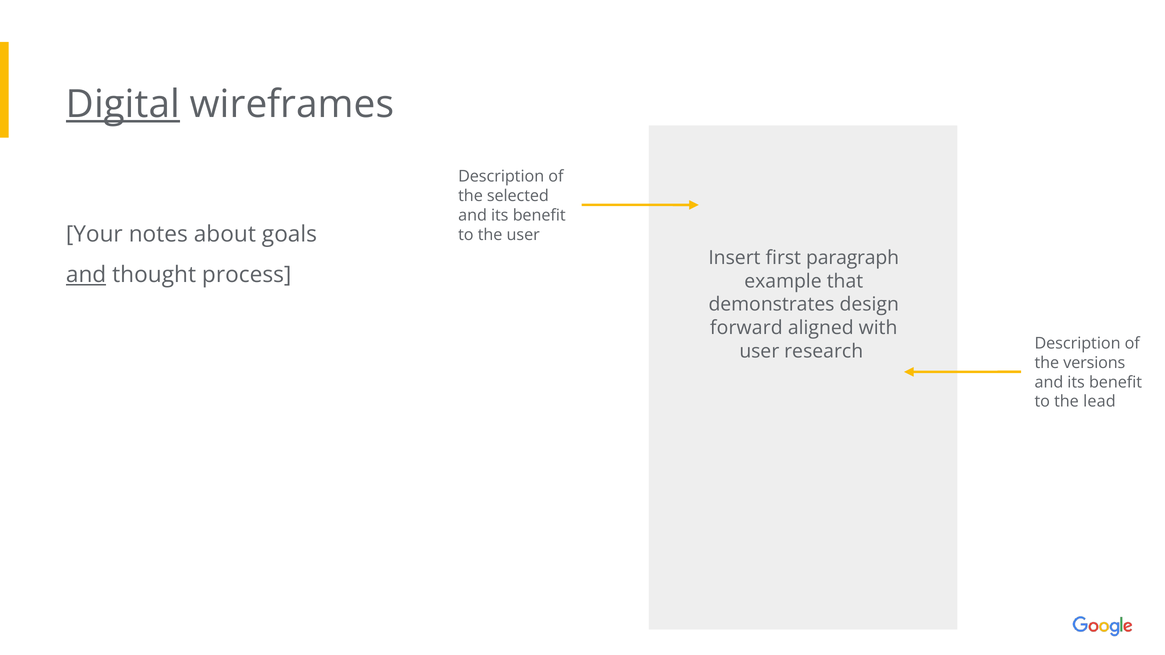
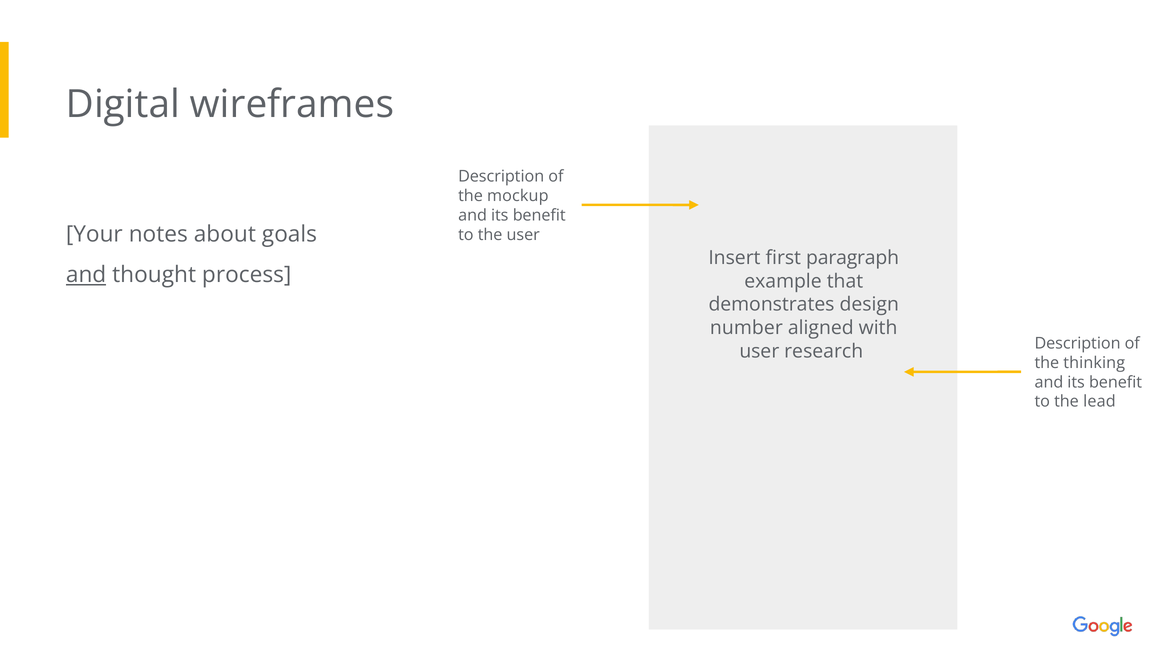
Digital underline: present -> none (123, 104)
selected: selected -> mockup (518, 196)
forward: forward -> number (746, 328)
versions: versions -> thinking (1094, 363)
